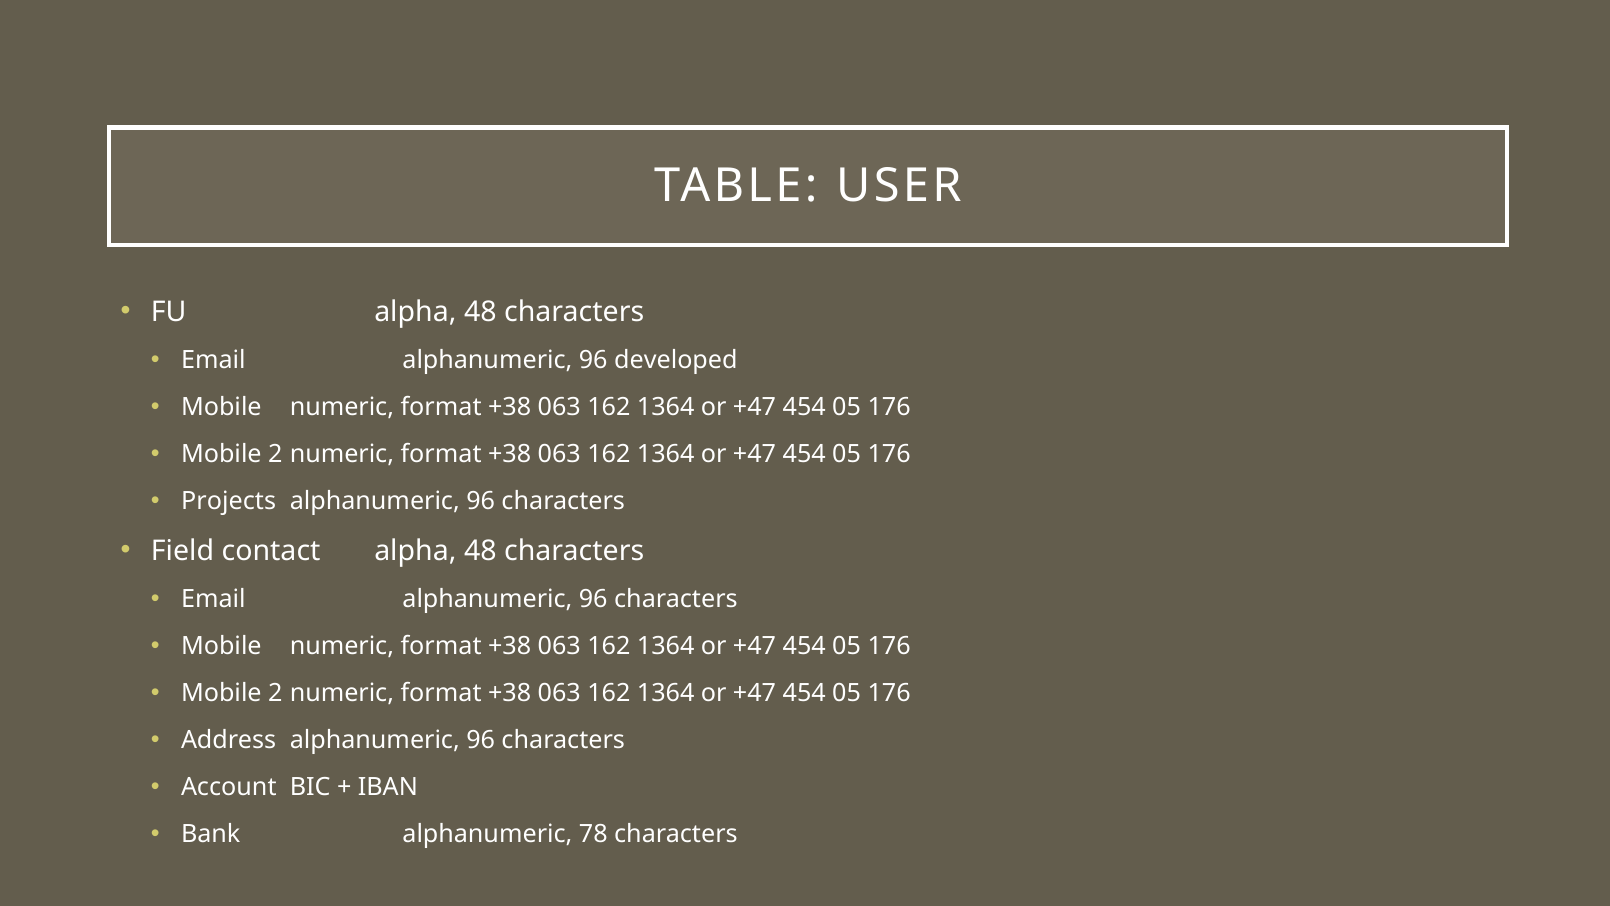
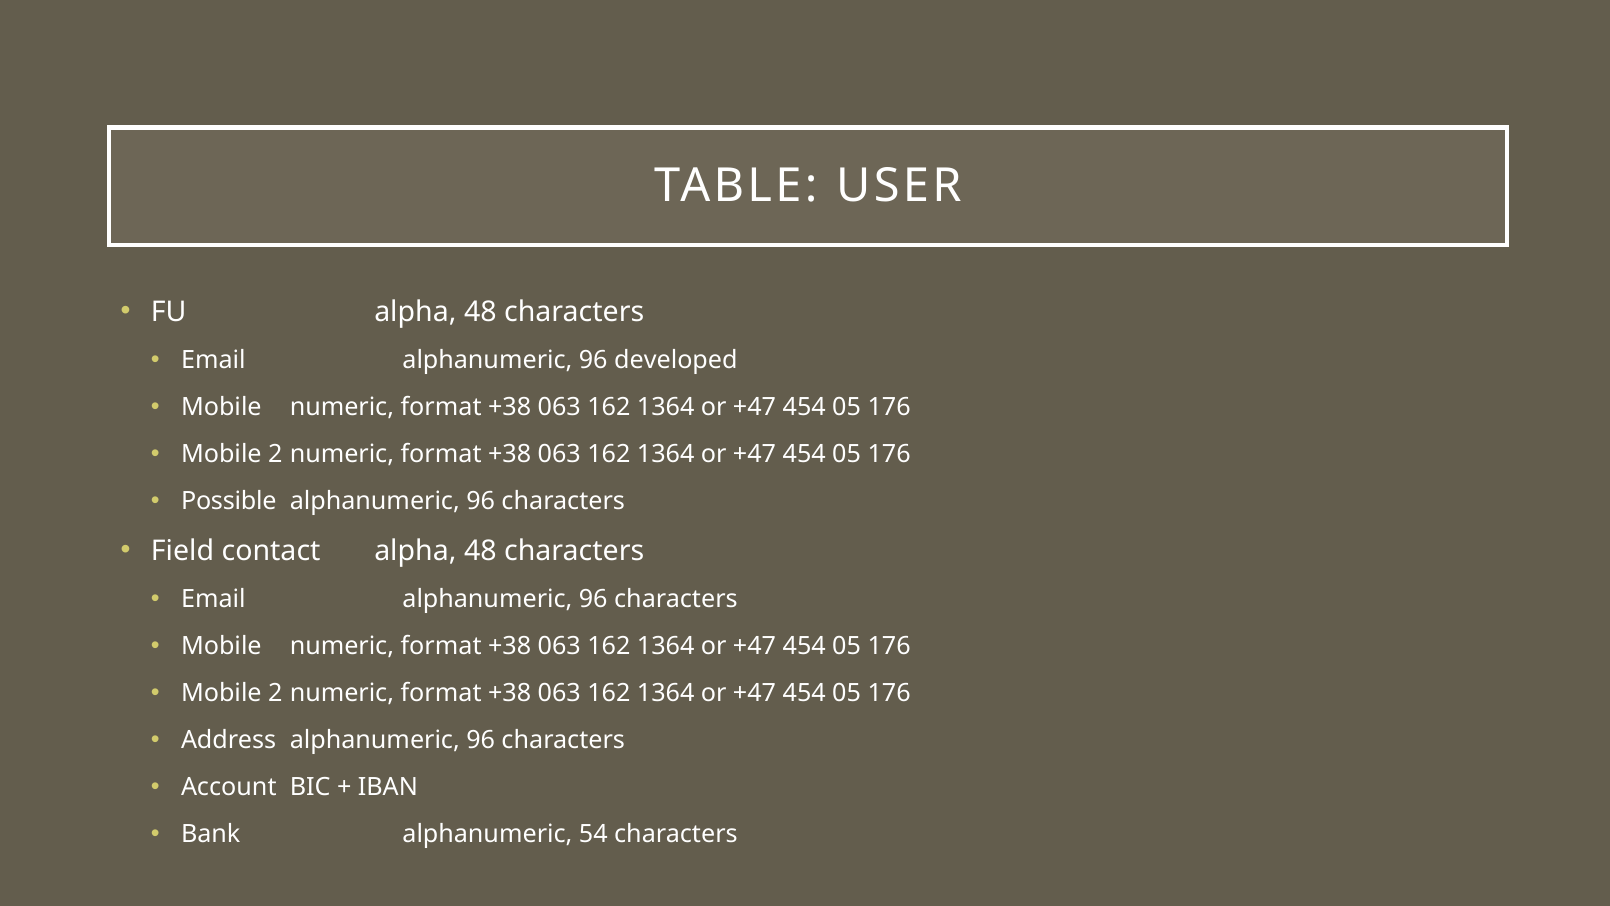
Projects: Projects -> Possible (229, 501)
78: 78 -> 54 (593, 834)
